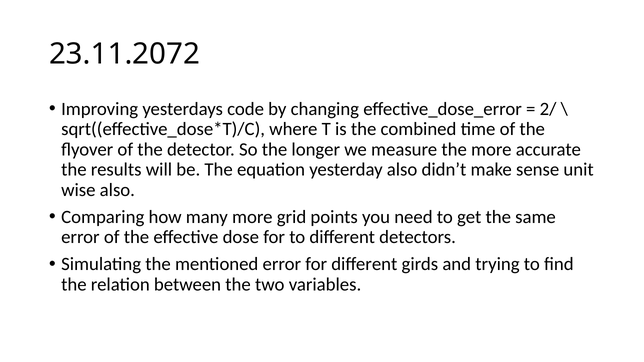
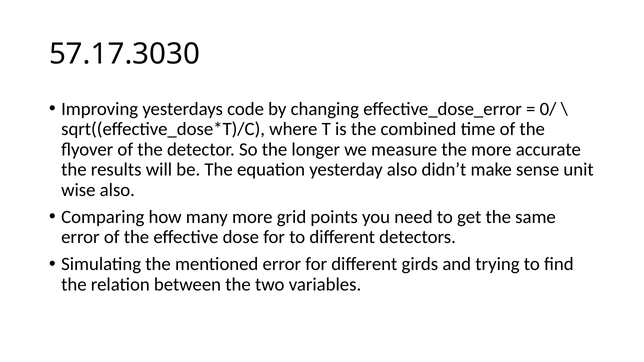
23.11.2072: 23.11.2072 -> 57.17.3030 (125, 54)
2/: 2/ -> 0/ (548, 109)
